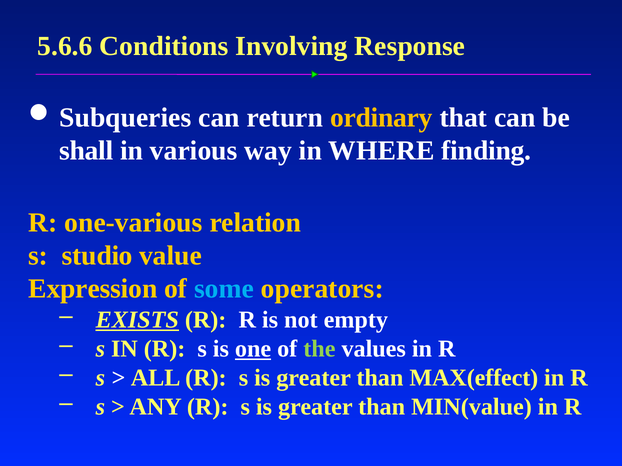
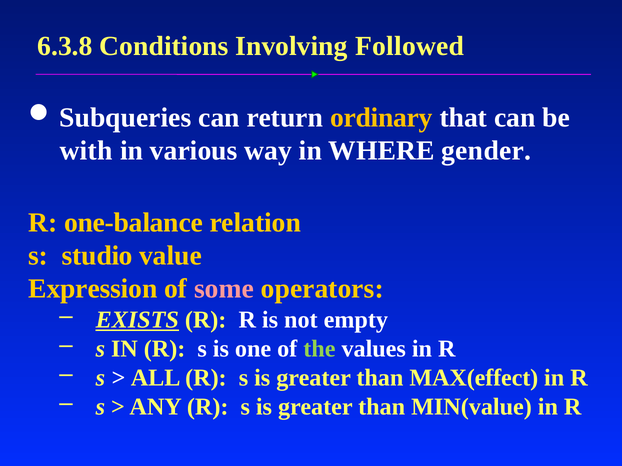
5.6.6: 5.6.6 -> 6.3.8 (65, 46)
Response: Response -> Followed (410, 46)
shall: shall -> with (86, 151)
finding: finding -> gender (486, 151)
one-various: one-various -> one-balance (134, 223)
some colour: light blue -> pink (224, 289)
one underline: present -> none (253, 349)
